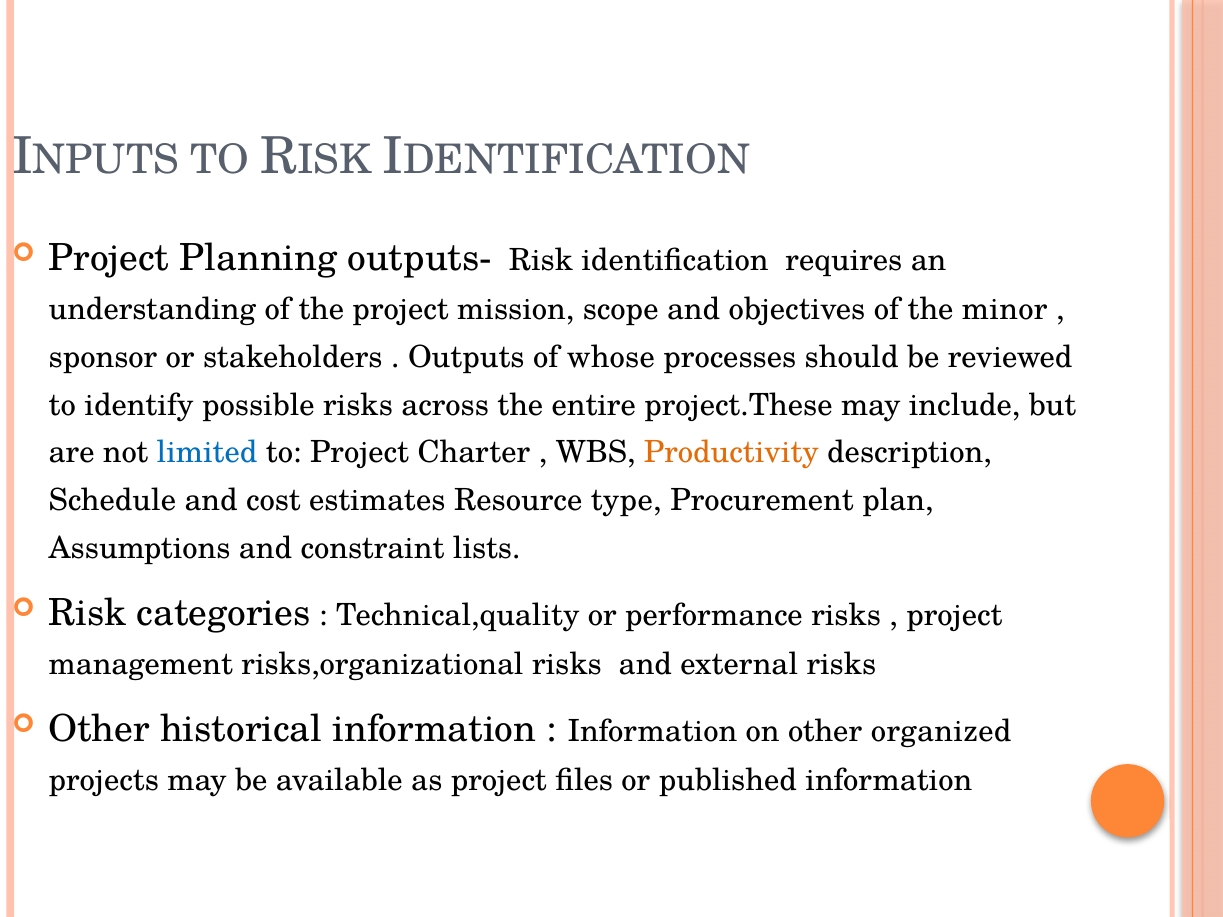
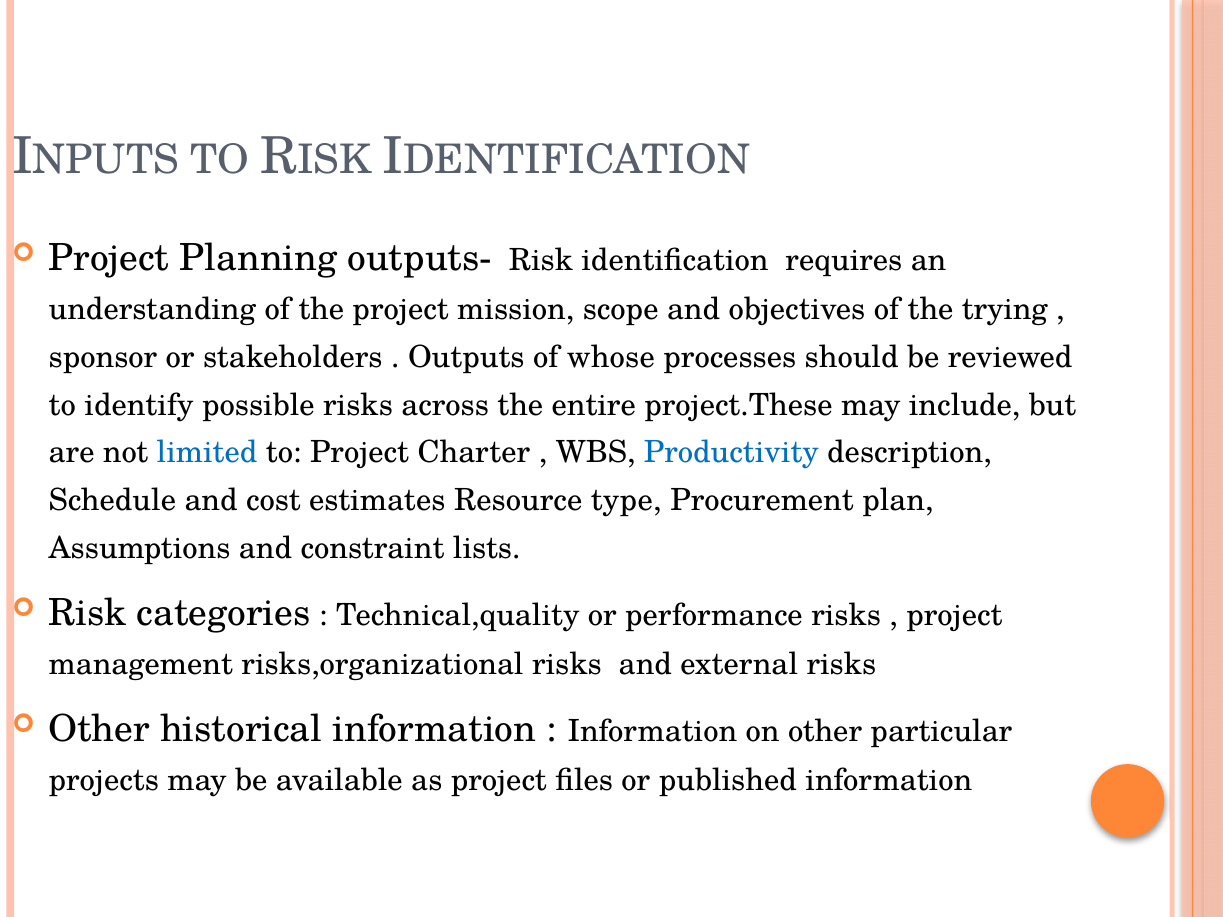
minor: minor -> trying (1005, 310)
Productivity colour: orange -> blue (731, 453)
organized: organized -> particular (941, 731)
